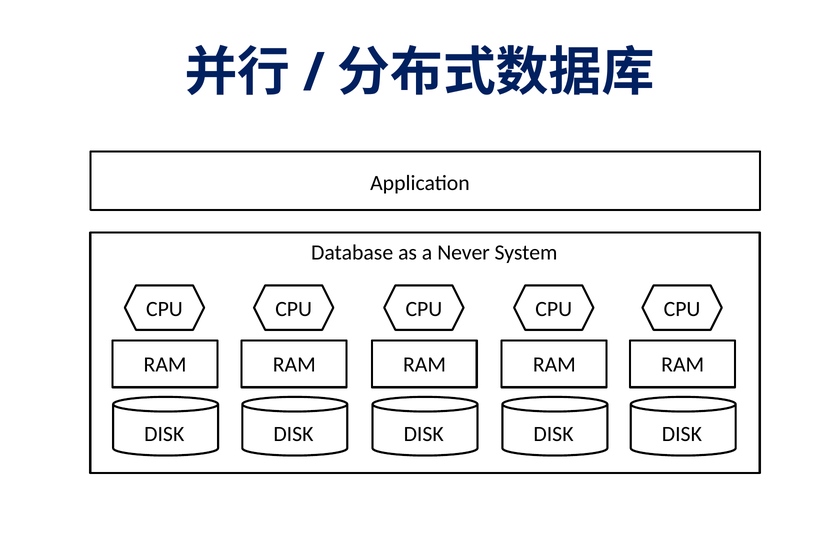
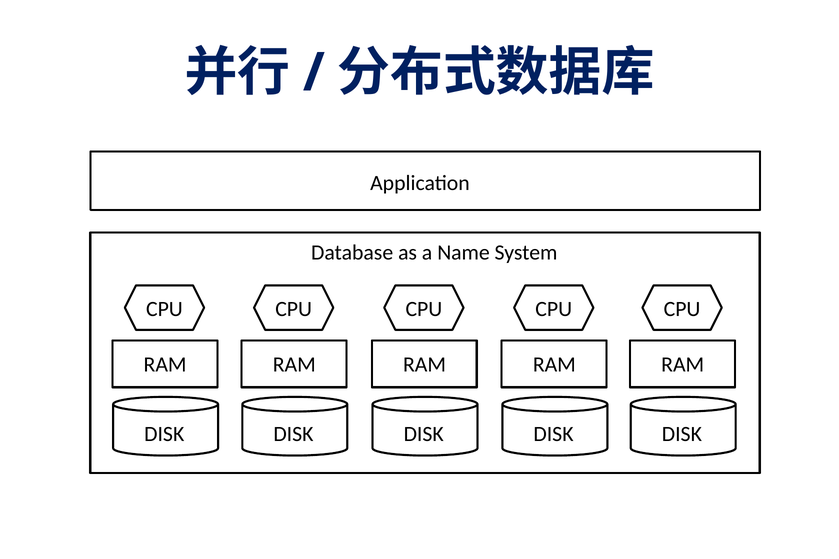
Never: Never -> Name (463, 253)
